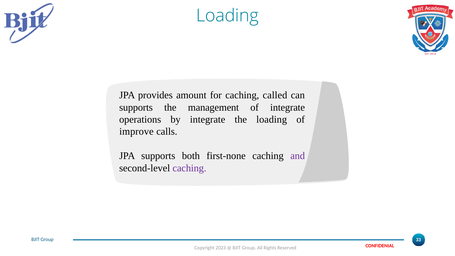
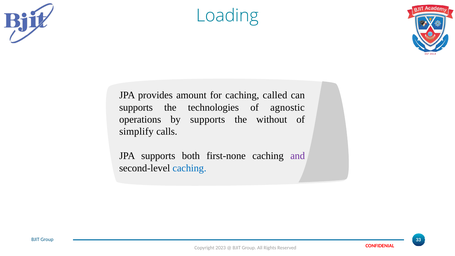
management: management -> technologies (213, 107)
of integrate: integrate -> agnostic (287, 107)
by integrate: integrate -> supports (208, 119)
the loading: loading -> without (272, 119)
improve: improve -> simplify (136, 132)
caching colour: purple -> blue (189, 168)
